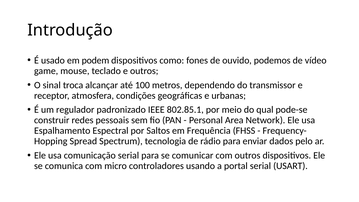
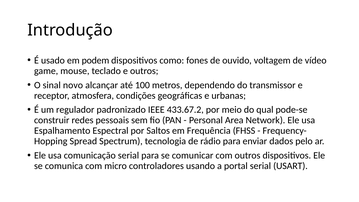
podemos: podemos -> voltagem (272, 60)
troca: troca -> novo (73, 85)
802.85.1: 802.85.1 -> 433.67.2 (185, 110)
